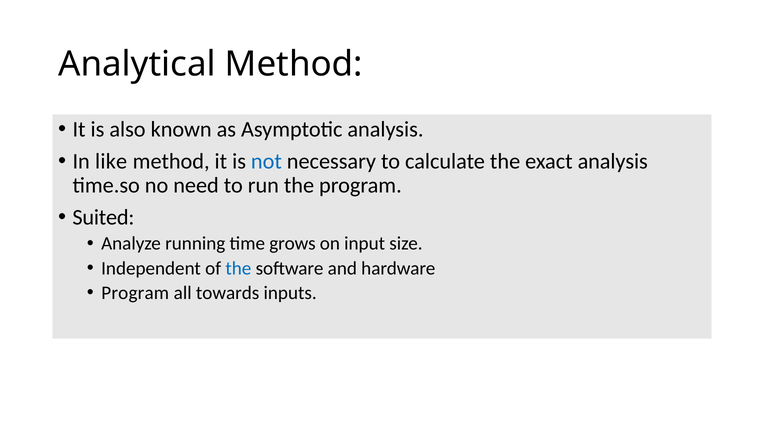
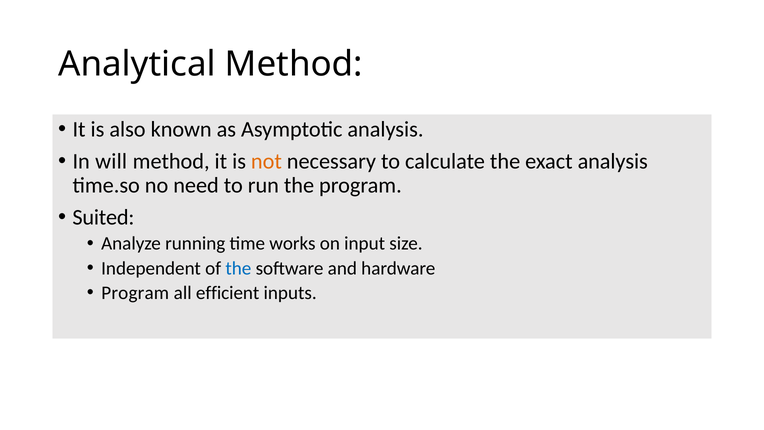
like: like -> will (111, 161)
not colour: blue -> orange (266, 161)
grows: grows -> works (292, 243)
towards: towards -> efficient (228, 293)
